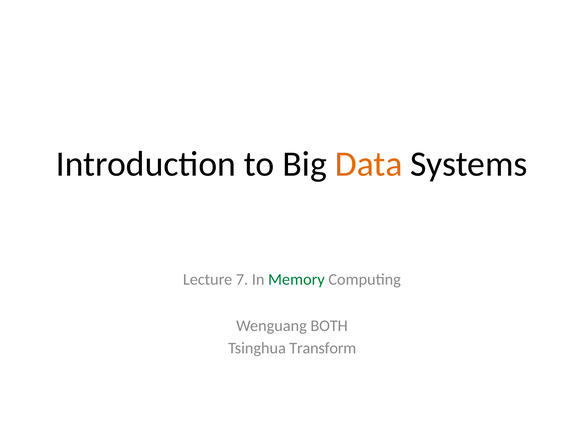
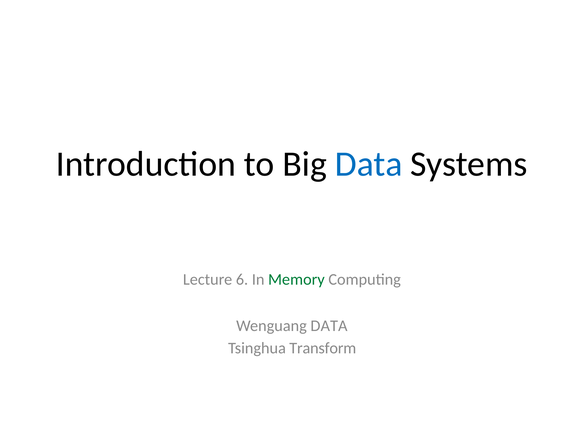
Data colour: orange -> blue (369, 164)
7: 7 -> 6 (242, 280)
Wenguang BOTH: BOTH -> DATA (329, 326)
